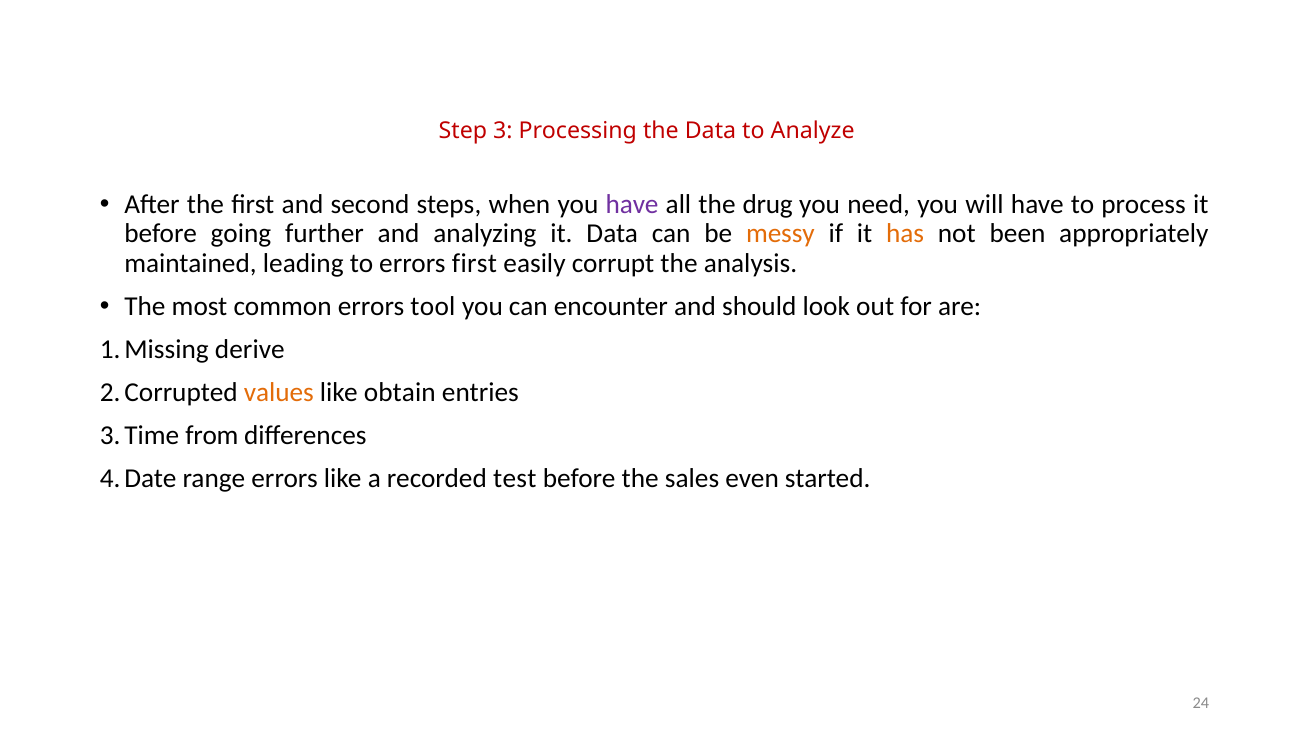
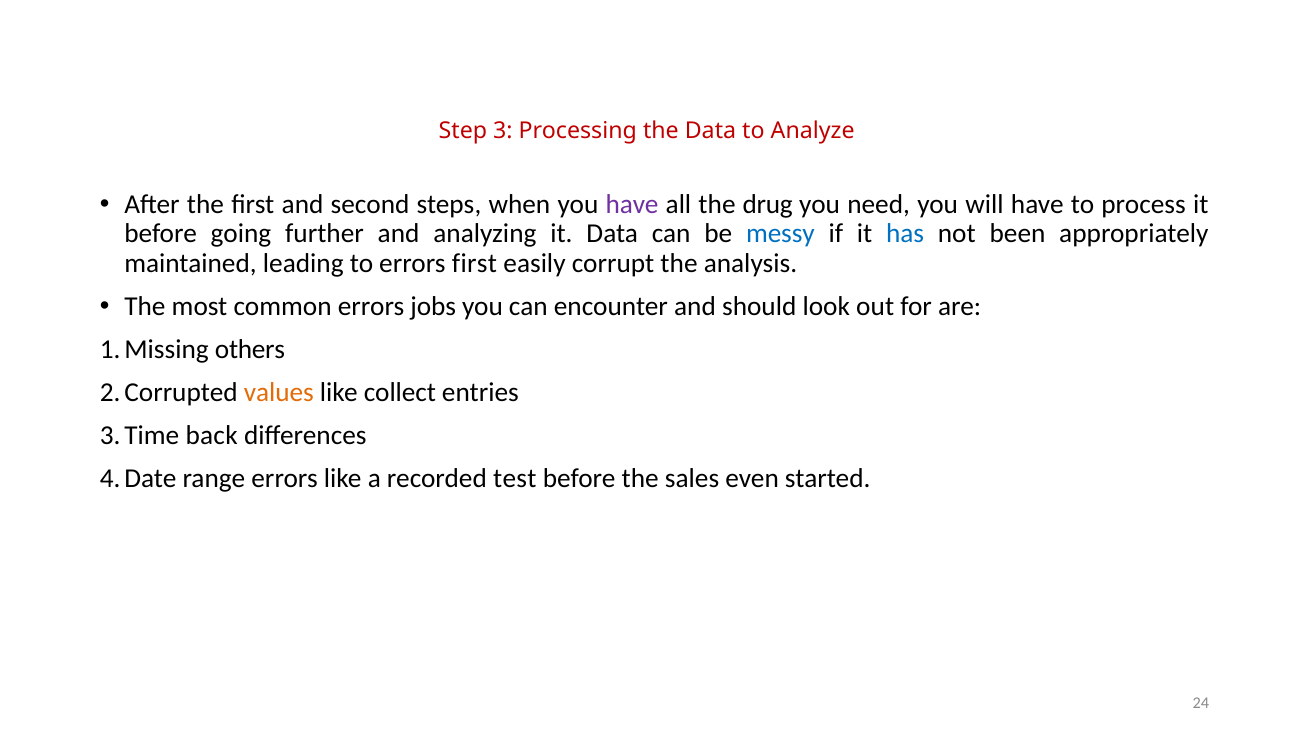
messy colour: orange -> blue (780, 234)
has colour: orange -> blue (905, 234)
tool: tool -> jobs (433, 306)
derive: derive -> others (250, 350)
obtain: obtain -> collect (400, 393)
from: from -> back (212, 436)
